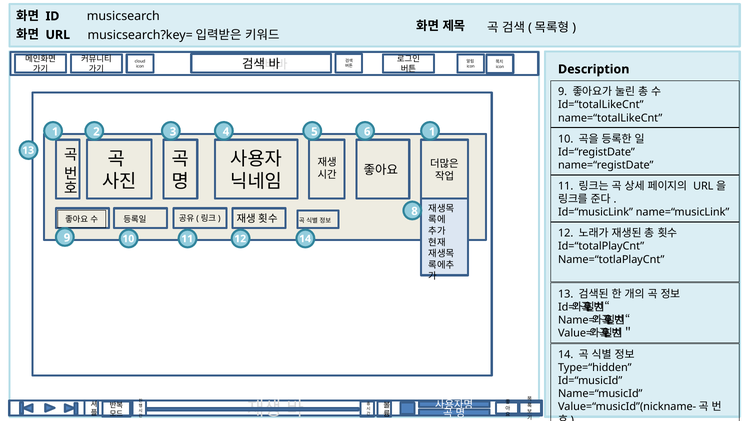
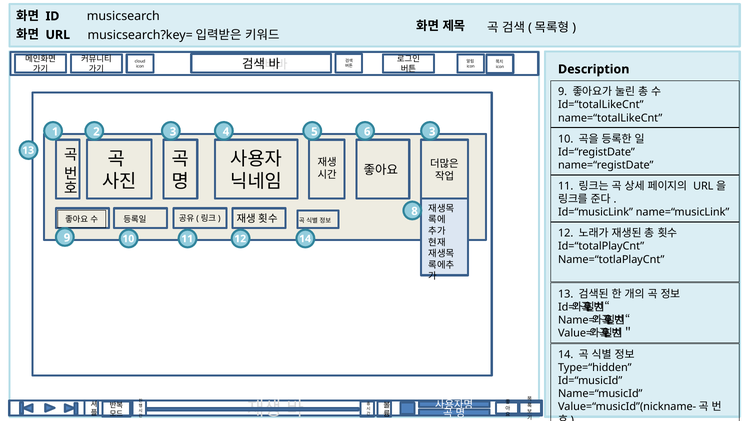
6 1: 1 -> 3 (432, 132)
